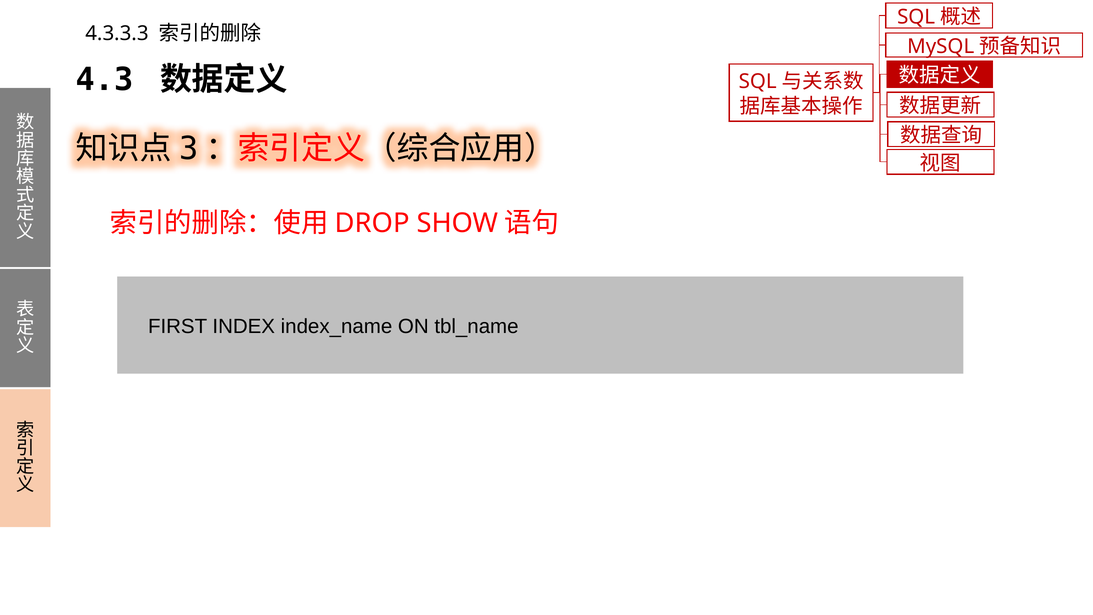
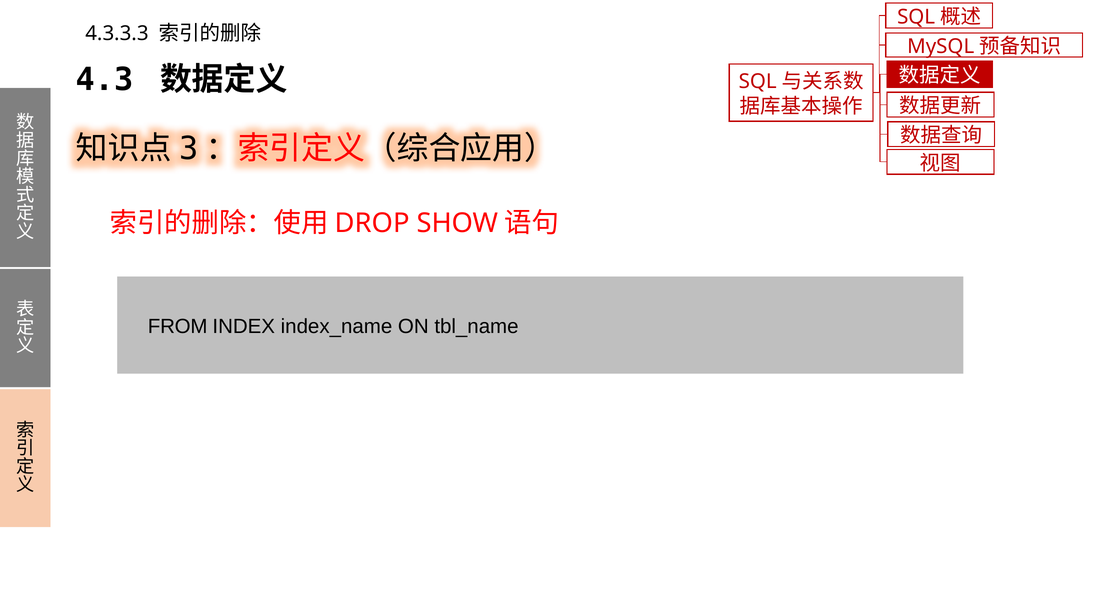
FIRST: FIRST -> FROM (178, 326)
